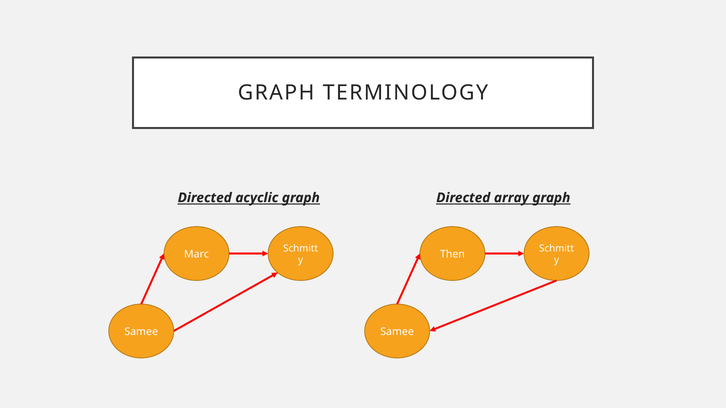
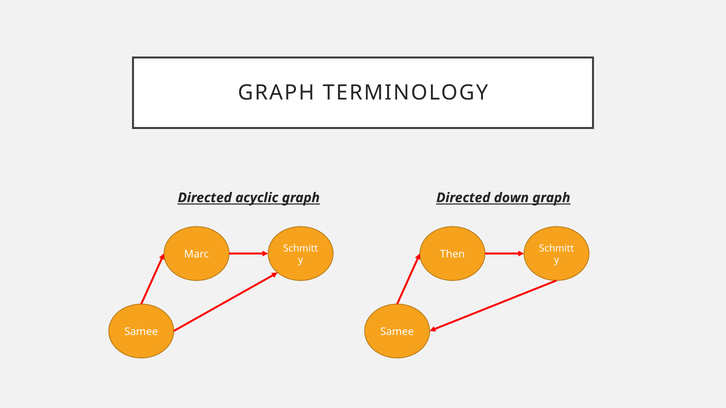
array: array -> down (511, 198)
